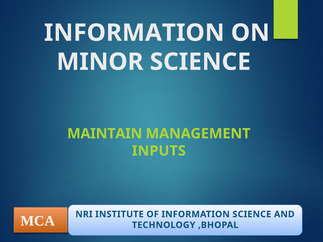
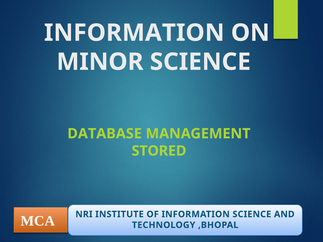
MAINTAIN: MAINTAIN -> DATABASE (105, 134)
INPUTS: INPUTS -> STORED (159, 151)
